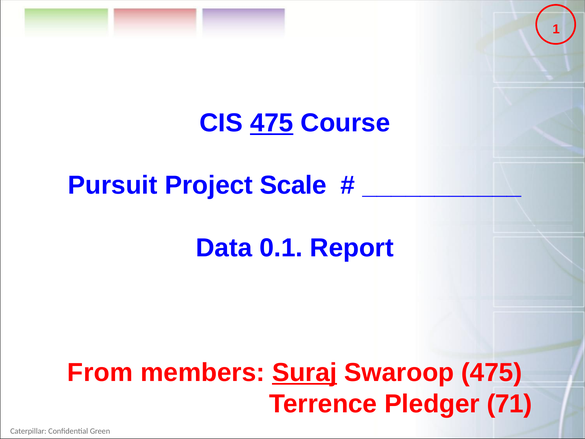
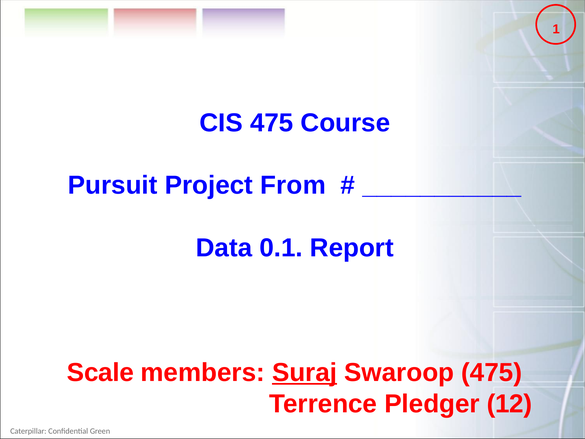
475 underline: present -> none (272, 123)
Scale: Scale -> From (293, 185)
From: From -> Scale (100, 372)
71: 71 -> 12 (509, 404)
